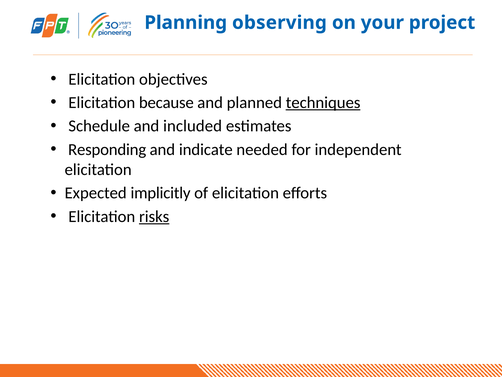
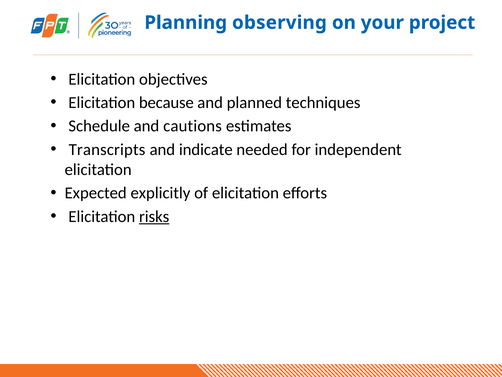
techniques underline: present -> none (323, 103)
included: included -> cautions (193, 126)
Responding: Responding -> Transcripts (107, 149)
implicitly: implicitly -> explicitly (160, 193)
